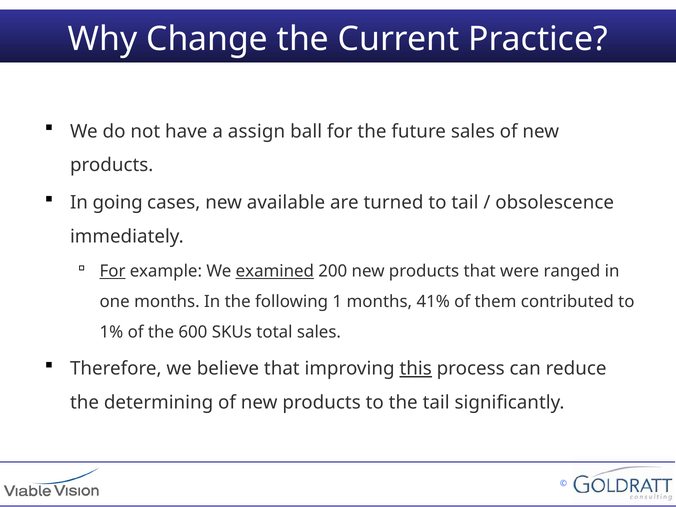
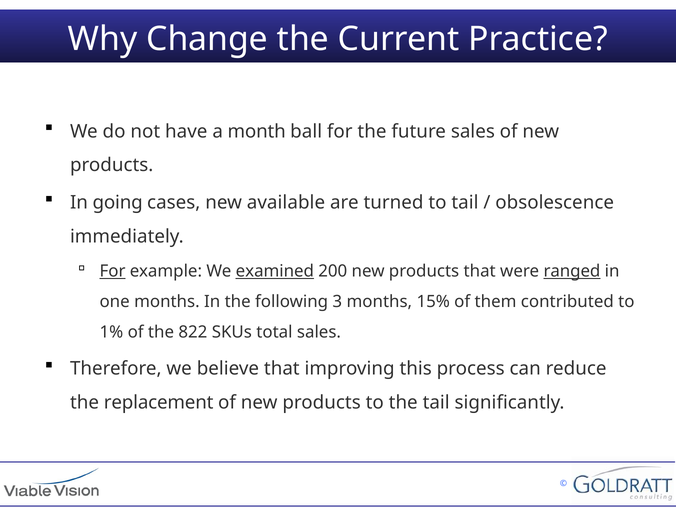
assign: assign -> month (257, 131)
ranged underline: none -> present (572, 271)
1: 1 -> 3 (337, 302)
41%: 41% -> 15% (433, 302)
600: 600 -> 822 (193, 332)
this underline: present -> none (416, 369)
determining: determining -> replacement (159, 402)
